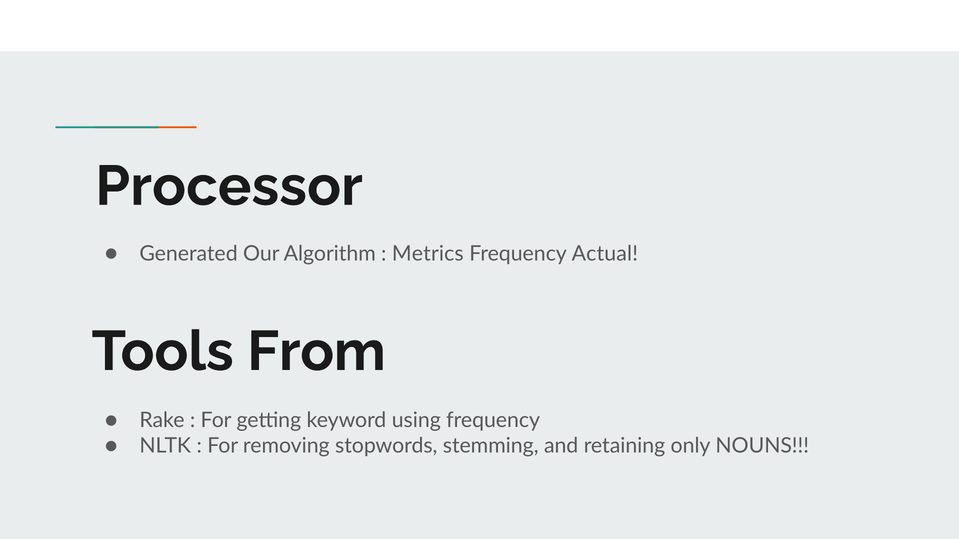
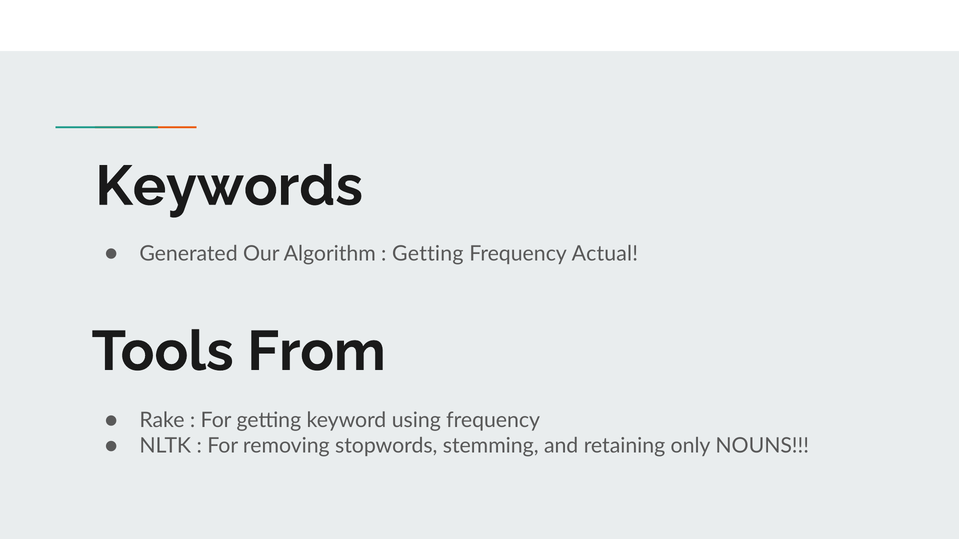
Processor: Processor -> Keywords (229, 186)
Metrics: Metrics -> Getting (428, 254)
